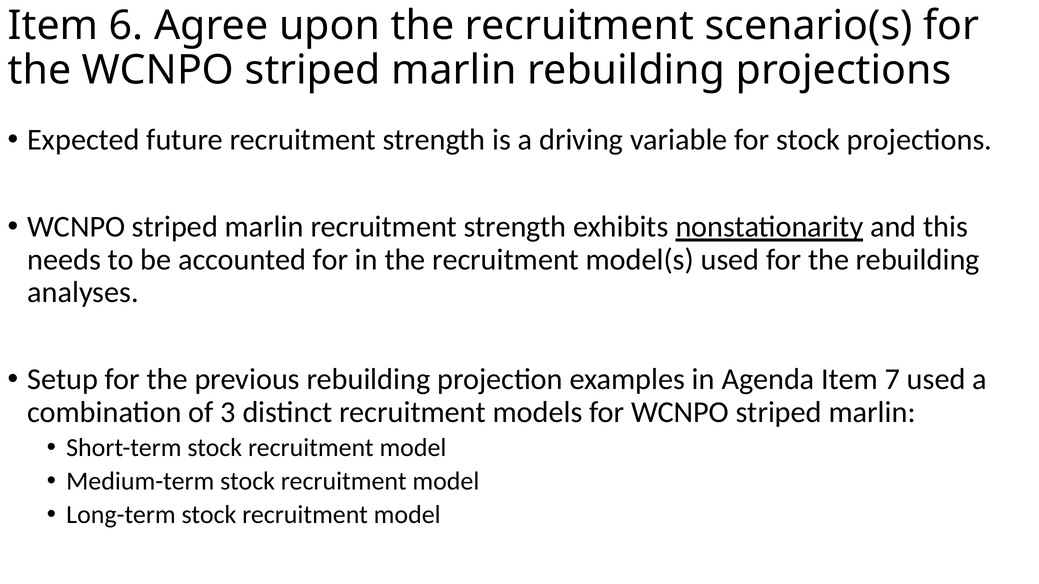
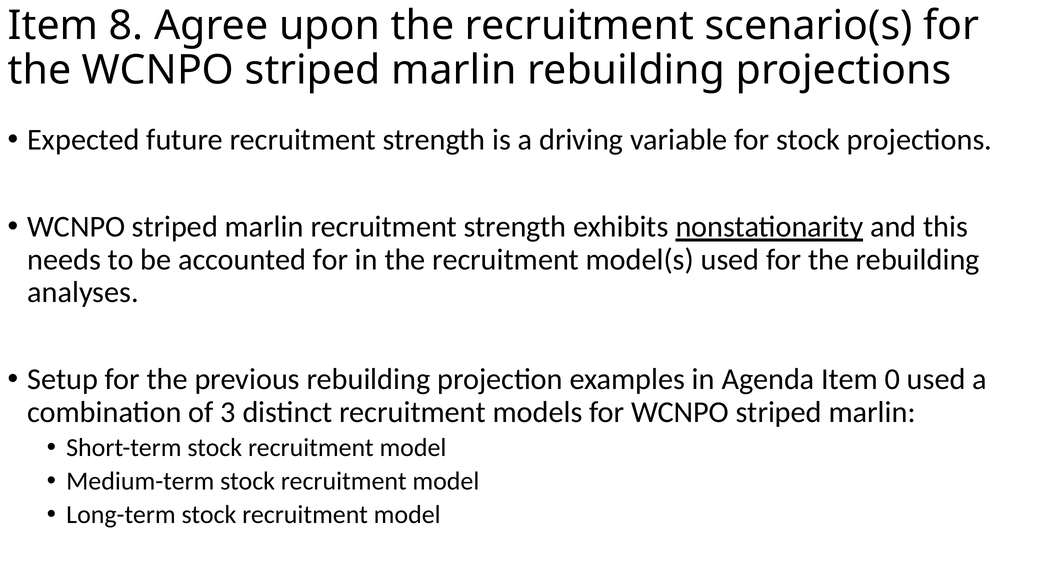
6: 6 -> 8 (126, 26)
7: 7 -> 0 (892, 380)
